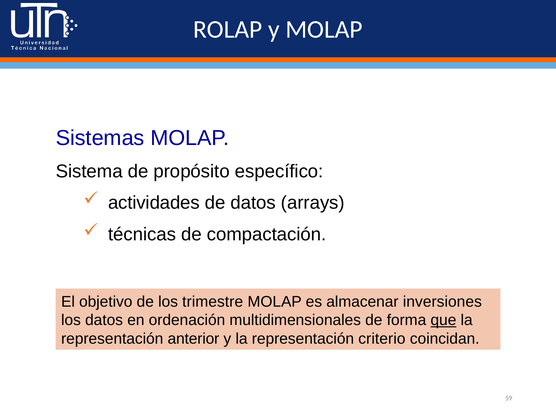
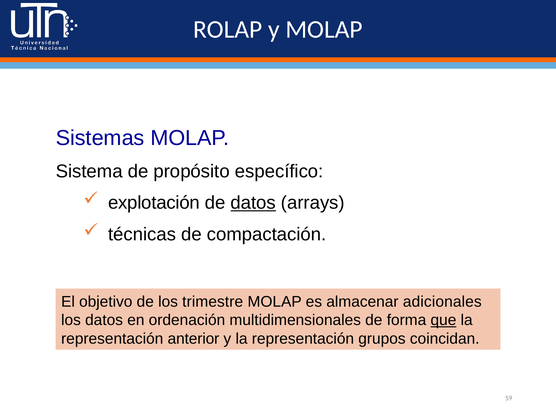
actividades: actividades -> explotación (154, 203)
datos underline: none -> present (253, 203)
inversiones: inversiones -> adicionales (442, 302)
criterio: criterio -> grupos (382, 339)
